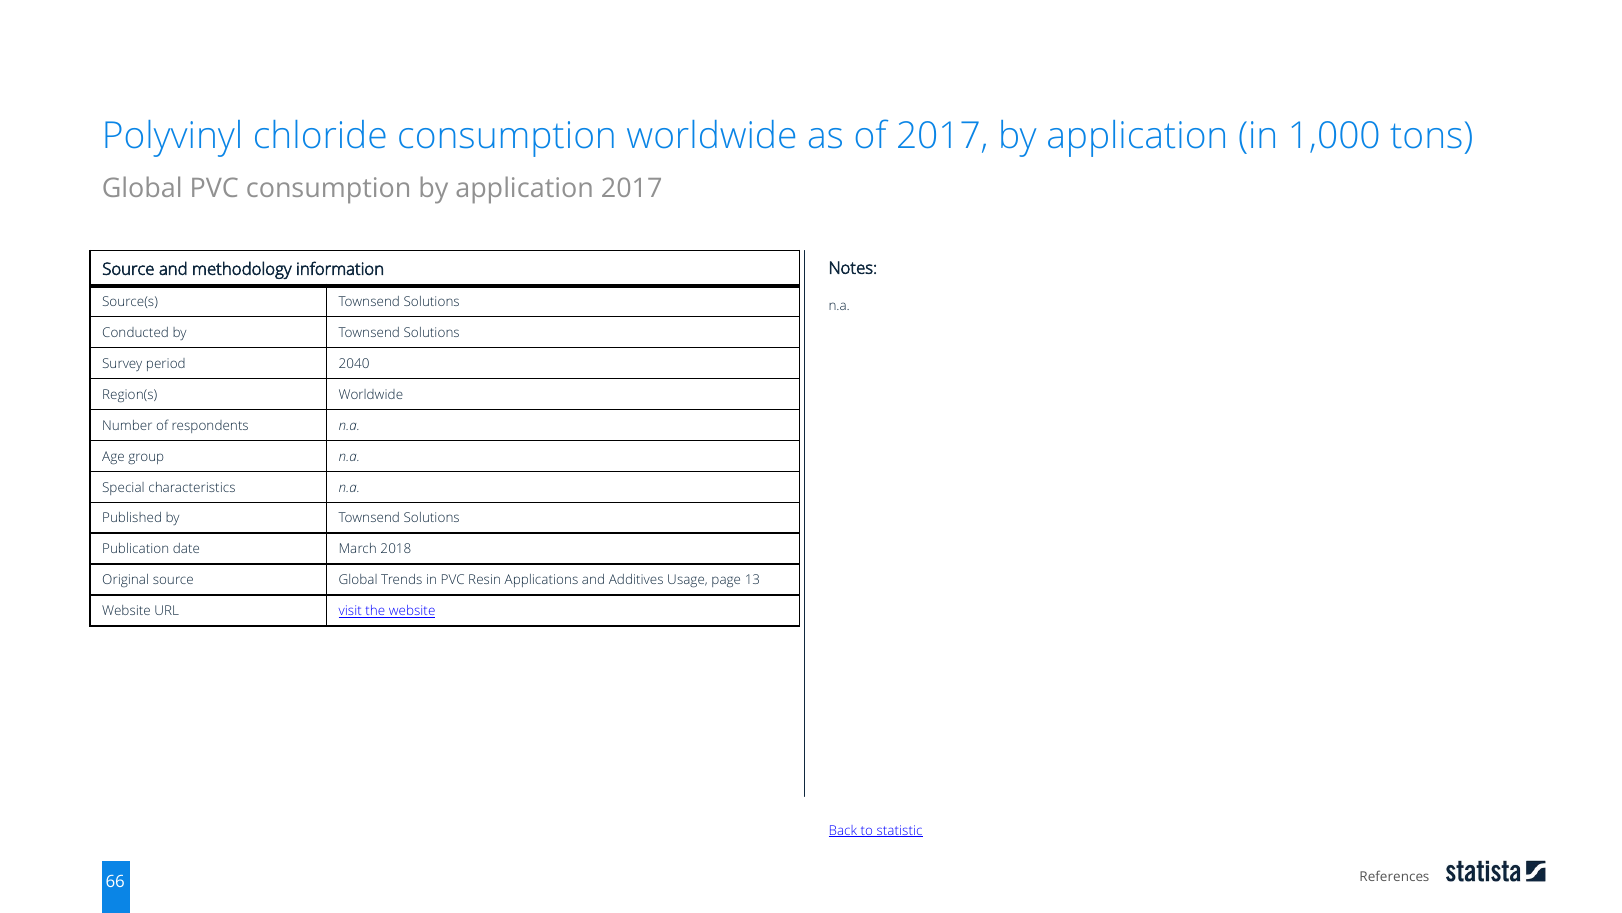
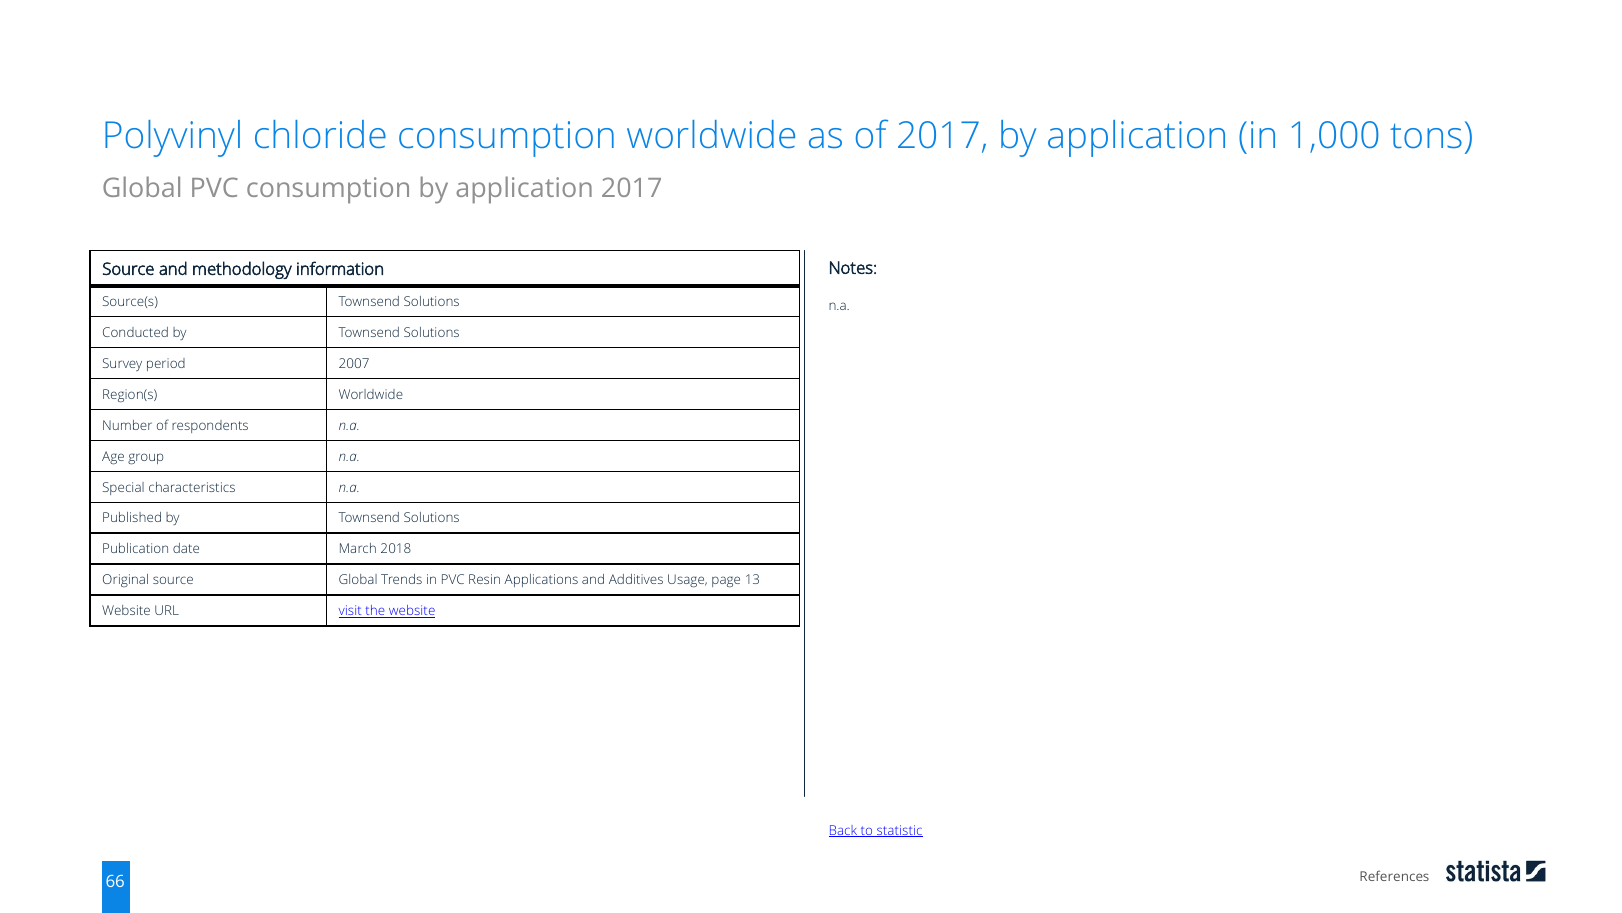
2040: 2040 -> 2007 (354, 364)
